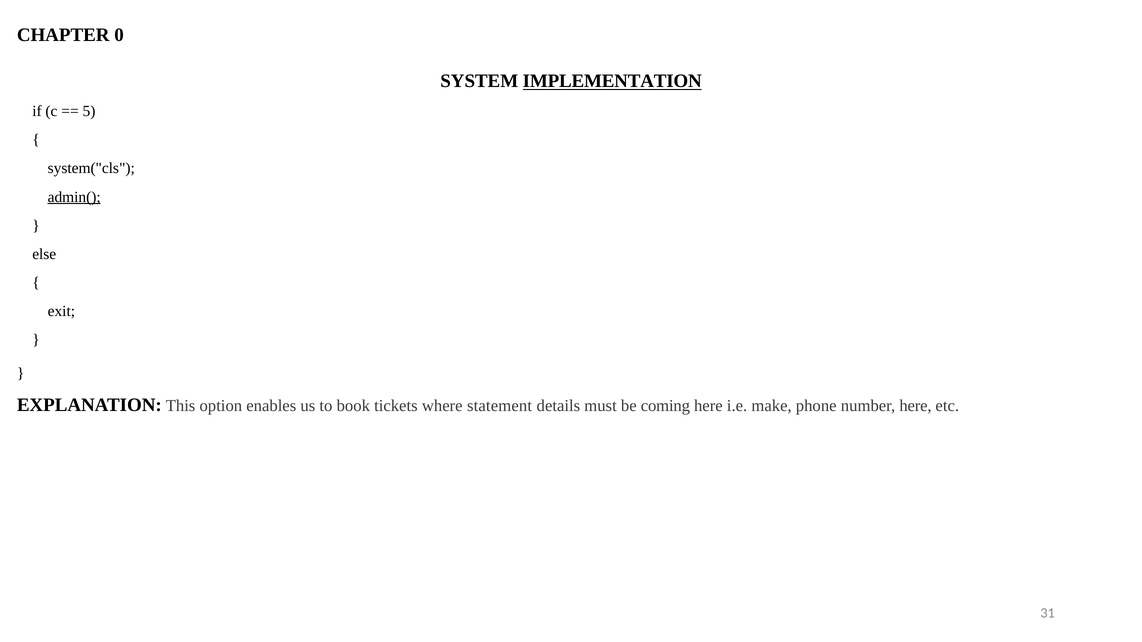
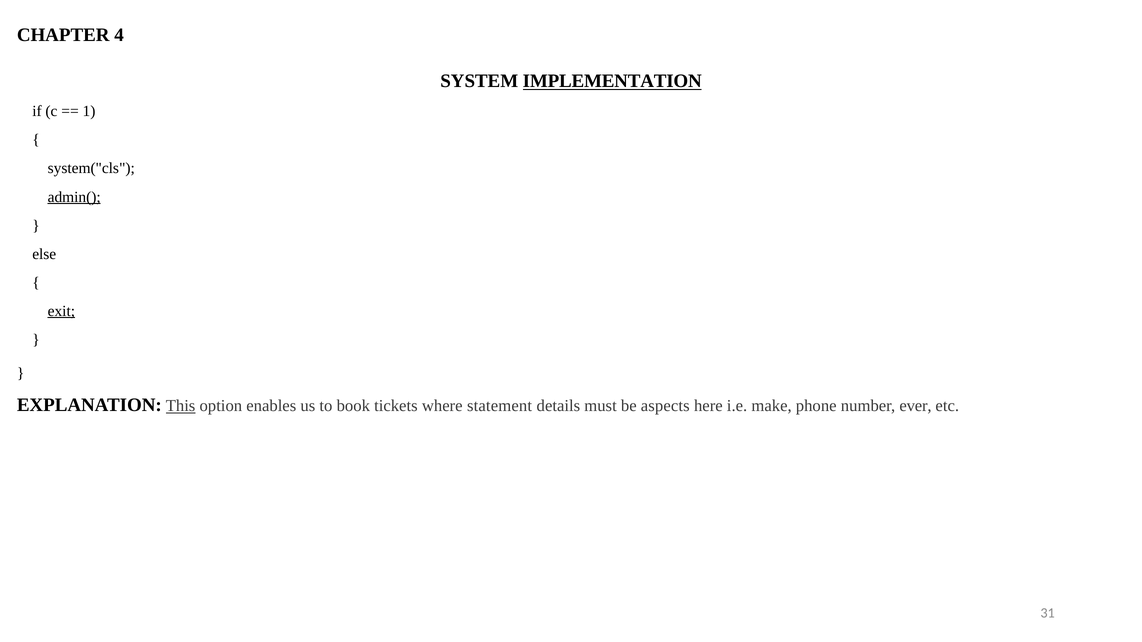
0: 0 -> 4 (119, 35)
5: 5 -> 1 (89, 111)
exit underline: none -> present (61, 311)
This underline: none -> present (181, 406)
coming: coming -> aspects (665, 406)
number here: here -> ever (916, 406)
